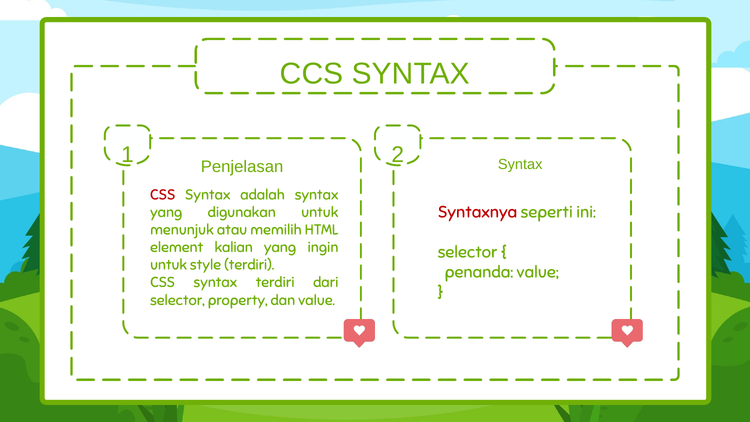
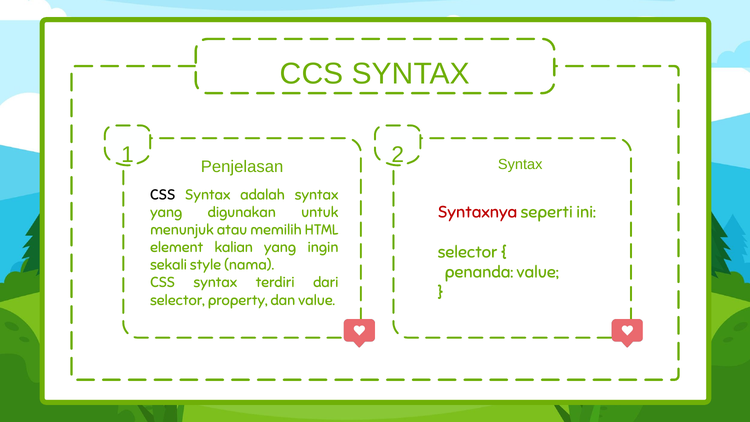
CSS colour: red -> black (163, 195)
untuk: untuk -> sekali (169, 265)
style terdiri: terdiri -> nama (249, 265)
